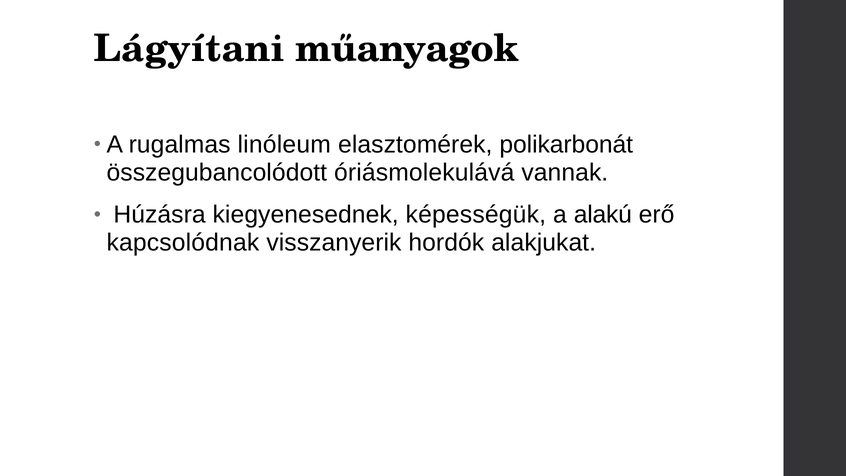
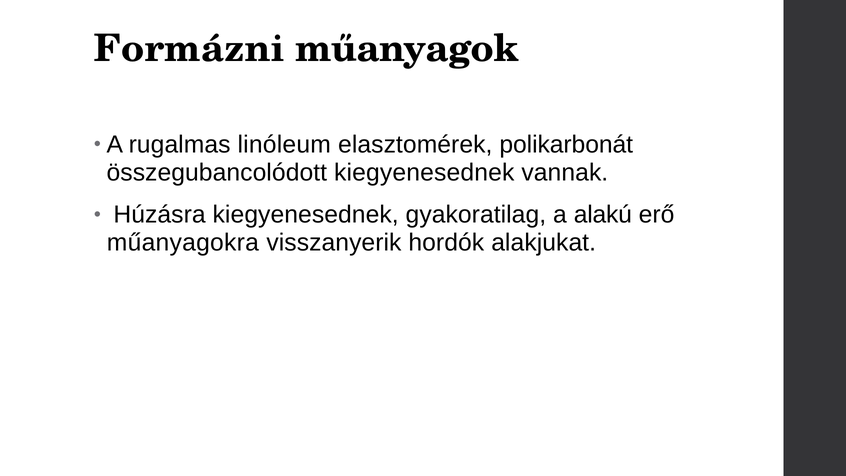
Lágyítani: Lágyítani -> Formázni (189, 49)
összegubancolódott óriásmolekulává: óriásmolekulává -> kiegyenesednek (424, 172)
képességük: képességük -> gyakoratilag (476, 215)
kapcsolódnak: kapcsolódnak -> műanyagokra (183, 243)
